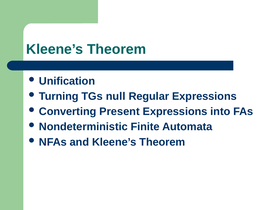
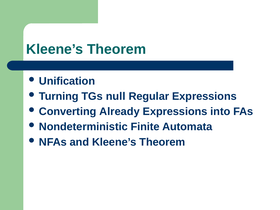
Present: Present -> Already (119, 112)
